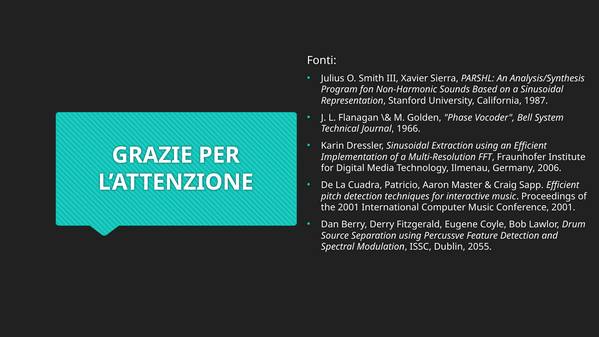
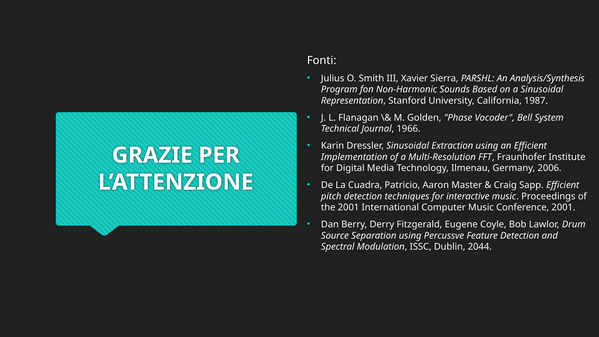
2055: 2055 -> 2044 (480, 247)
